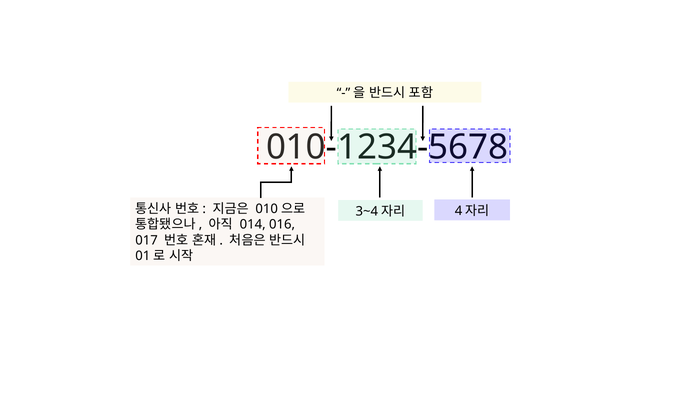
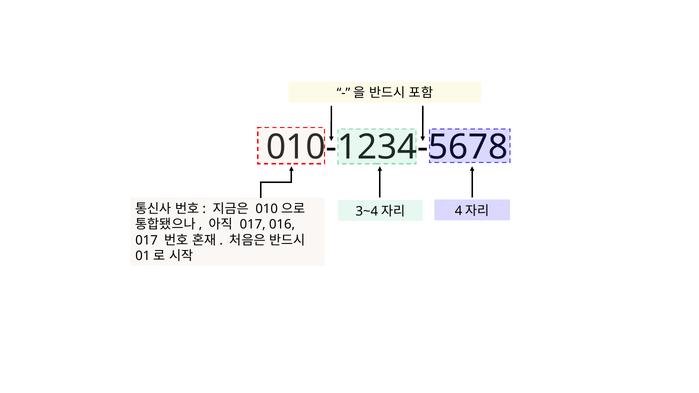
014: 014 -> 017 (253, 225)
